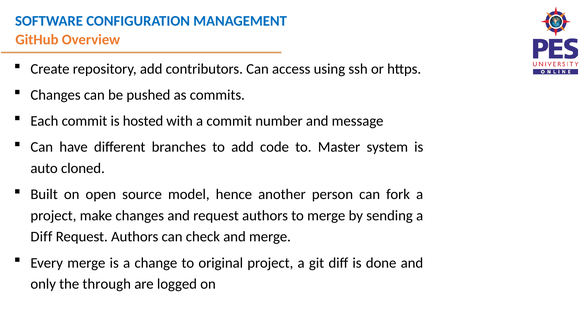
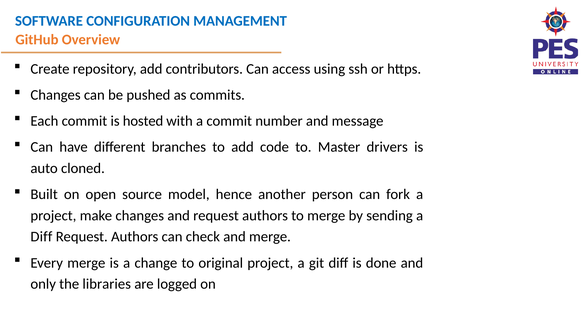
system: system -> drivers (387, 147)
through: through -> libraries (107, 284)
